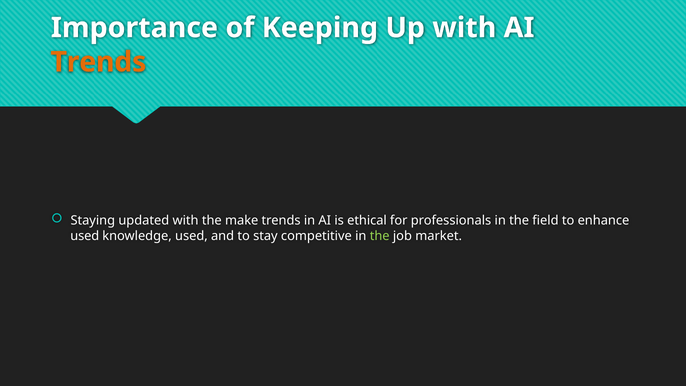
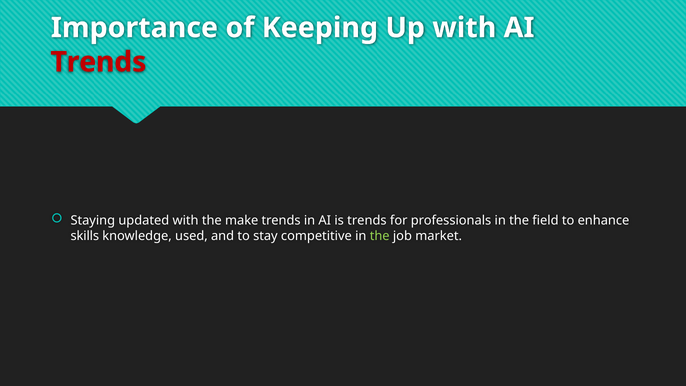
Trends colour: orange -> red (98, 62)
is ethical: ethical -> trends (367, 221)
used: used -> skills (85, 236)
